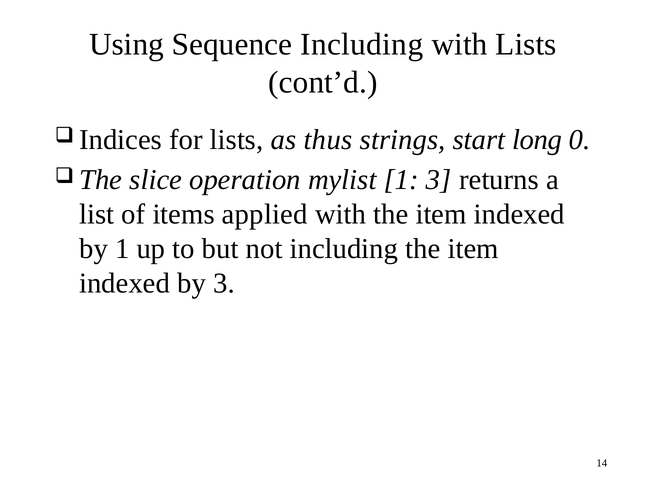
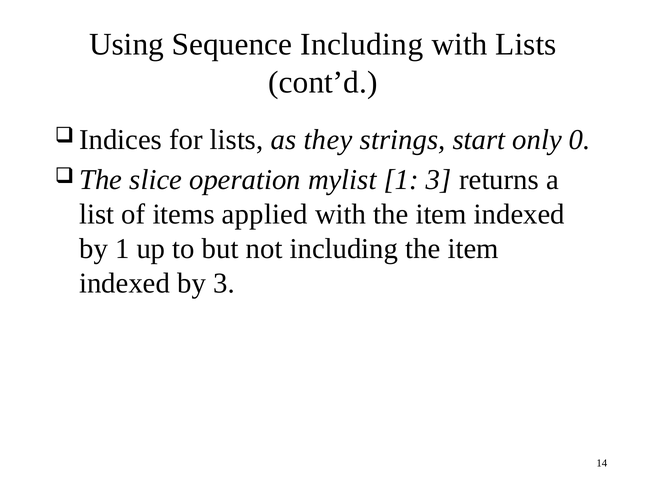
thus: thus -> they (328, 140)
long: long -> only (537, 140)
